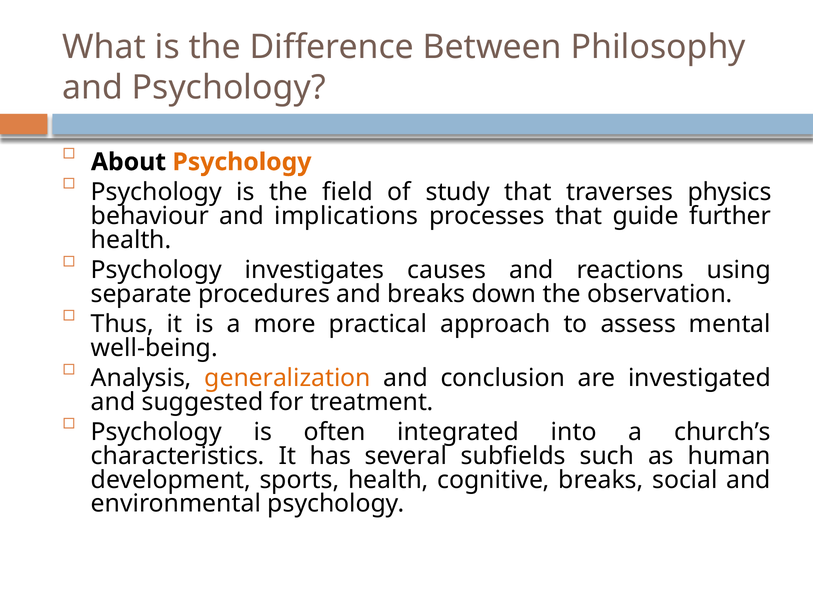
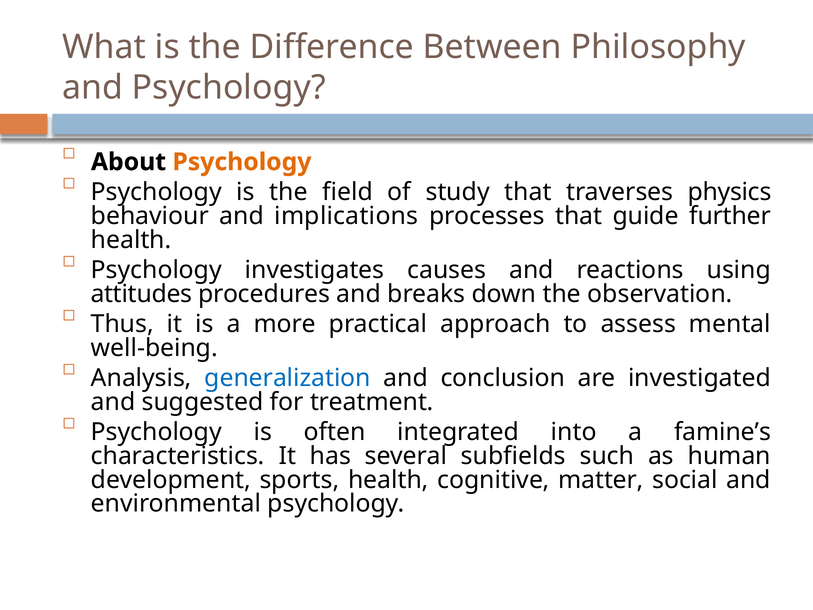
separate: separate -> attitudes (141, 294)
generalization colour: orange -> blue (288, 378)
church’s: church’s -> famine’s (723, 432)
cognitive breaks: breaks -> matter (601, 480)
